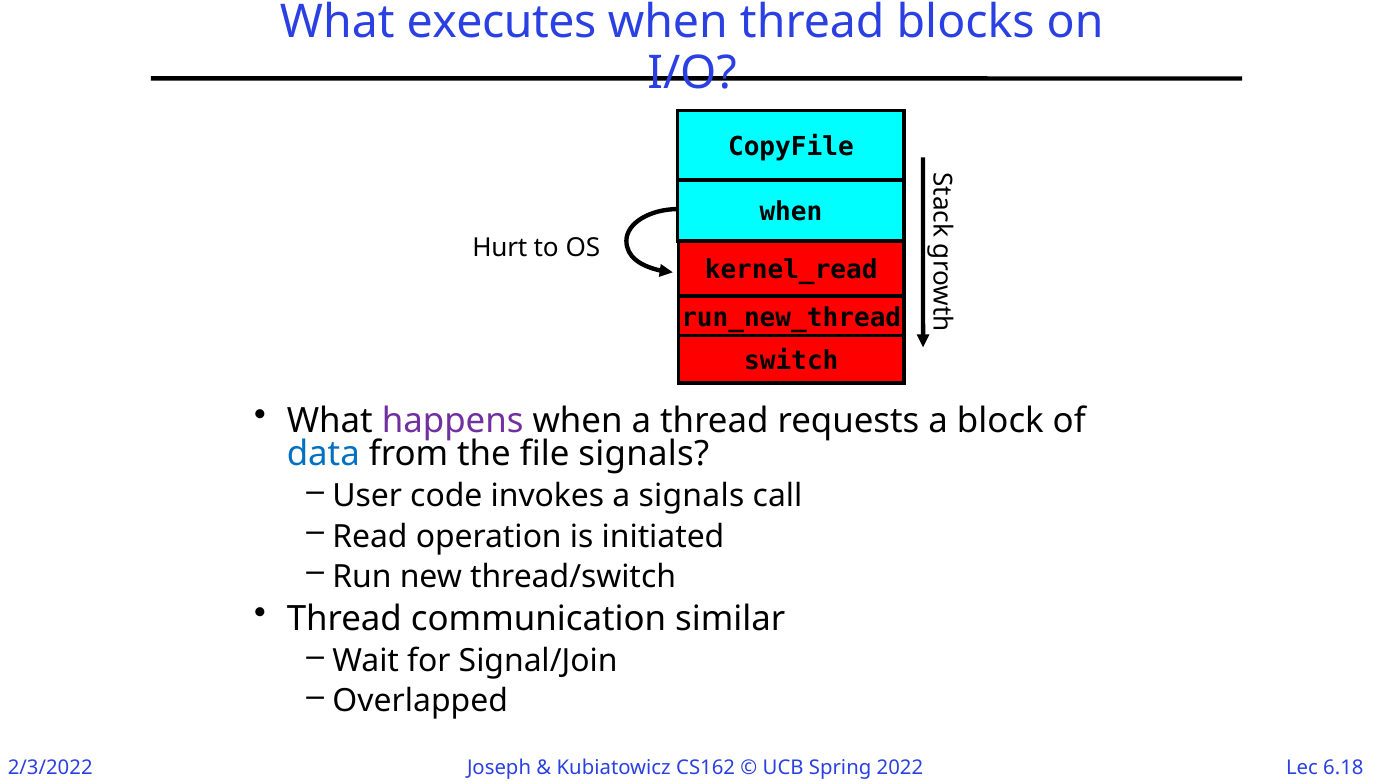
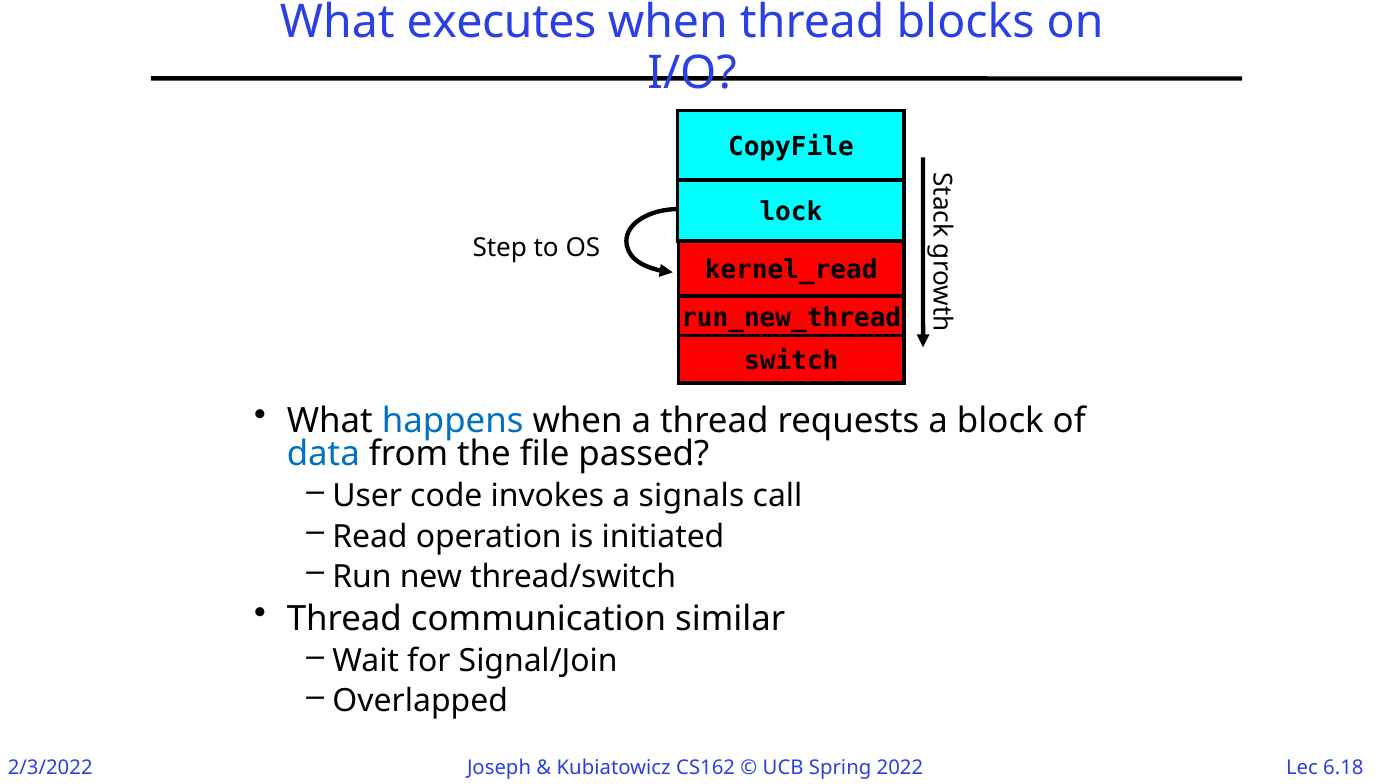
when: when -> lock (791, 212)
Hurt: Hurt -> Step (500, 247)
happens colour: purple -> blue (453, 421)
file signals: signals -> passed (644, 454)
